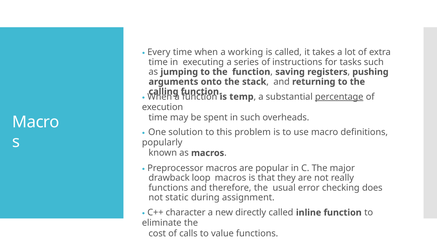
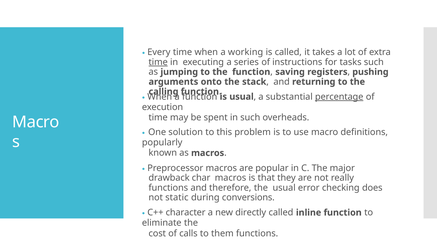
time underline: none -> present (158, 62)
is temp: temp -> usual (242, 97)
loop: loop -> char (201, 178)
assignment: assignment -> conversions (248, 198)
value: value -> them (222, 233)
